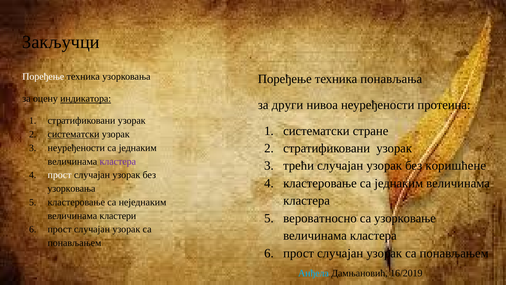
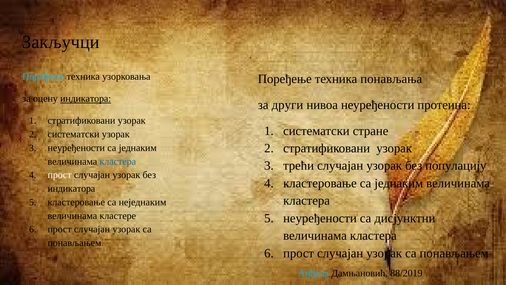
Поређење colour: white -> light blue (43, 77)
систематски underline: present -> none (74, 134)
кластера colour: purple -> blue (118, 161)
коришћене: коришћене -> популацију (456, 166)
узорковања: узорковања -> индикатора (71, 188)
кластери: кластери -> кластере (118, 215)
вероватносно: вероватносно -> неуређености (320, 218)
узорковање: узорковање -> дисјунктни (405, 218)
16/2019: 16/2019 -> 88/2019 (406, 273)
